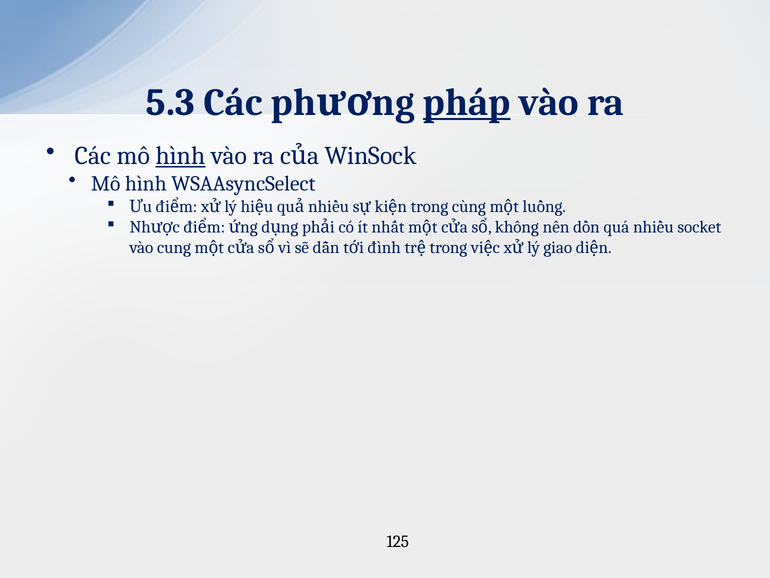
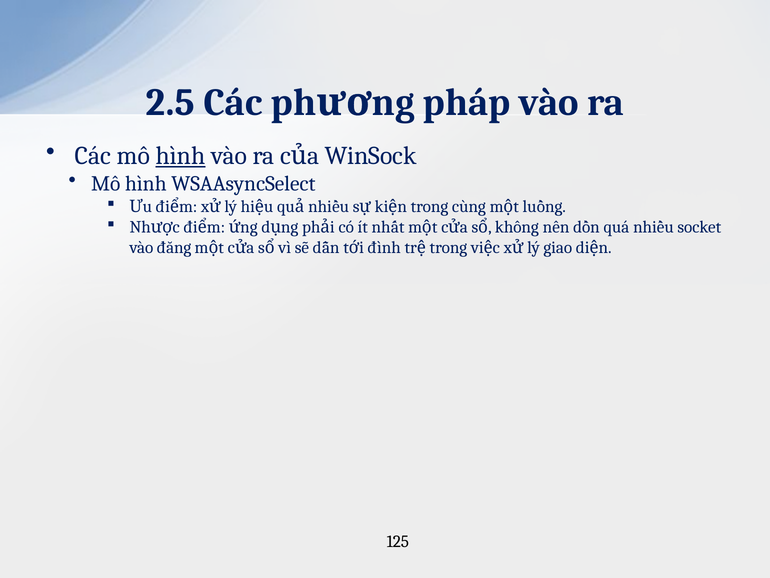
5.3: 5.3 -> 2.5 (170, 102)
pháp underline: present -> none (467, 102)
cung: cung -> đăng (174, 247)
